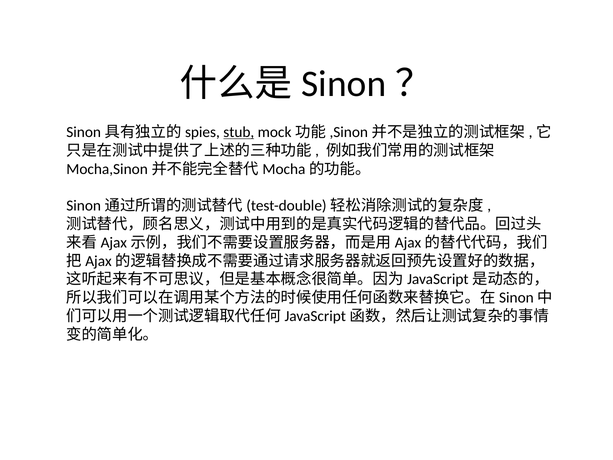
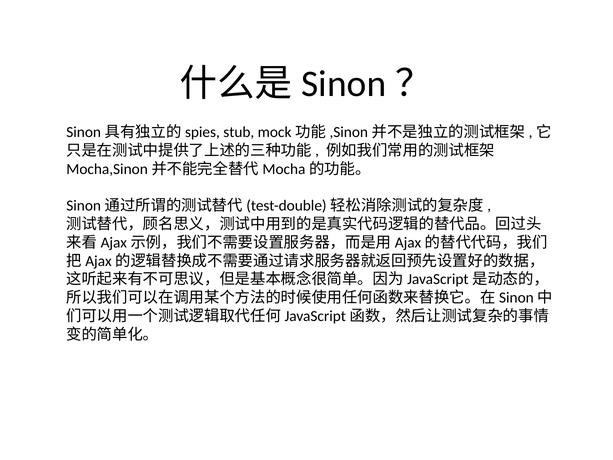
stub underline: present -> none (239, 132)
